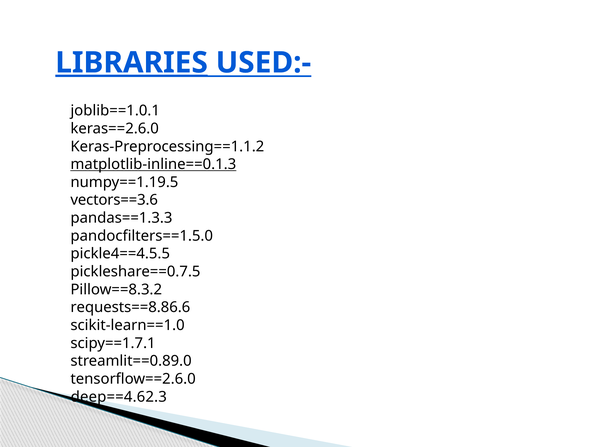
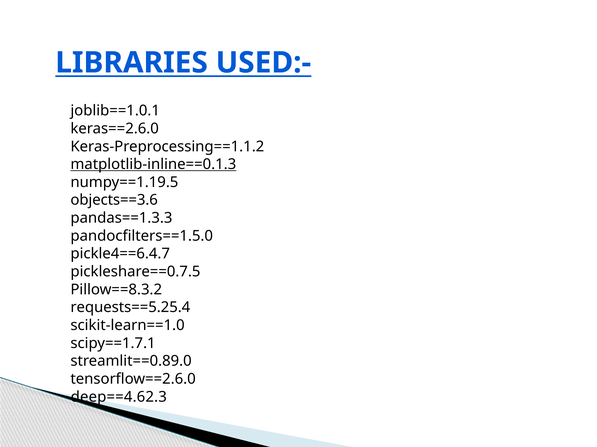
LIBRARIES underline: present -> none (132, 63)
vectors==3.6: vectors==3.6 -> objects==3.6 (114, 200)
pickle4==4.5.5: pickle4==4.5.5 -> pickle4==6.4.7 (120, 254)
requests==8.86.6: requests==8.86.6 -> requests==5.25.4 (130, 308)
